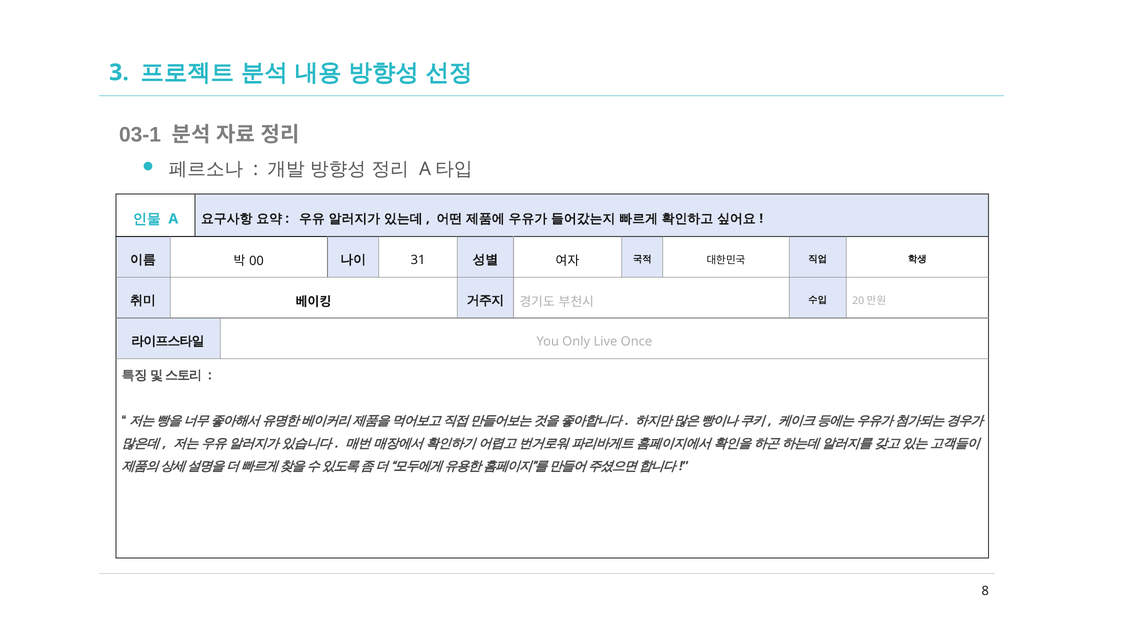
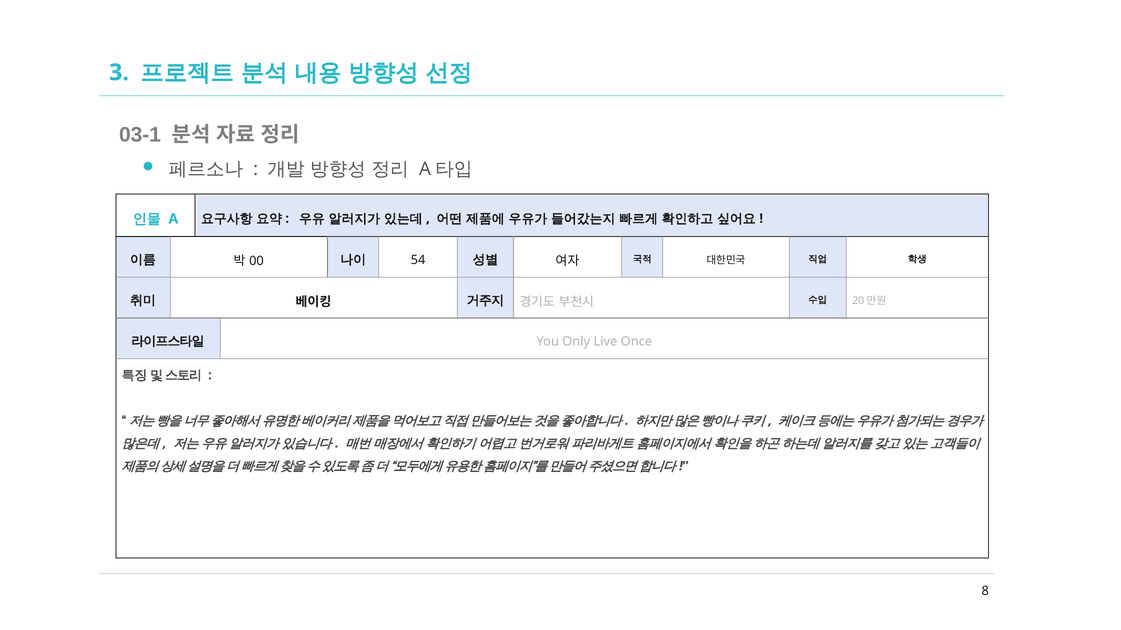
31: 31 -> 54 (418, 260)
